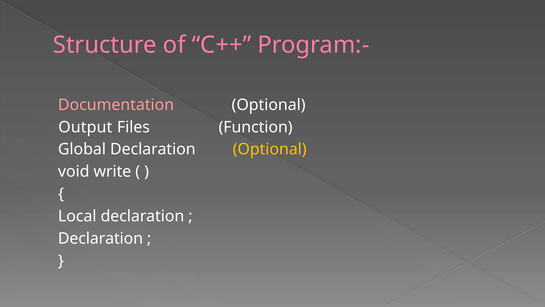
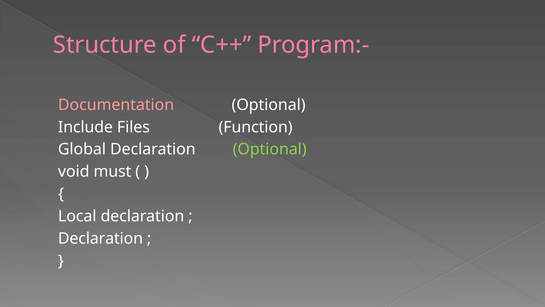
Output: Output -> Include (85, 127)
Optional colour: yellow -> light green (270, 149)
write: write -> must (112, 171)
